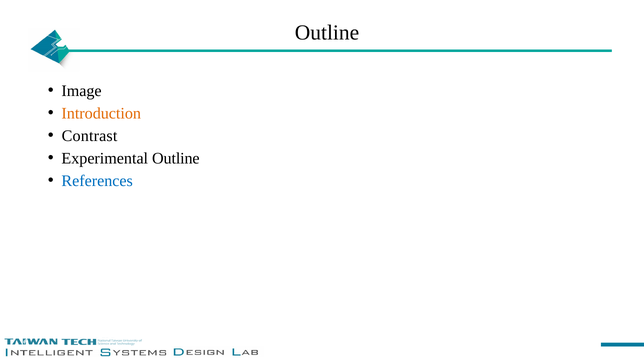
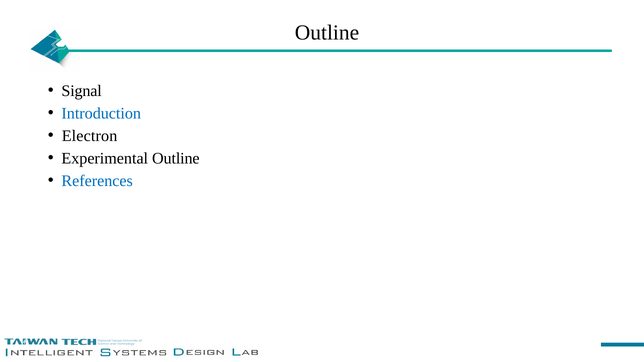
Image: Image -> Signal (82, 91)
Introduction colour: orange -> blue (101, 114)
Contrast: Contrast -> Electron (90, 136)
